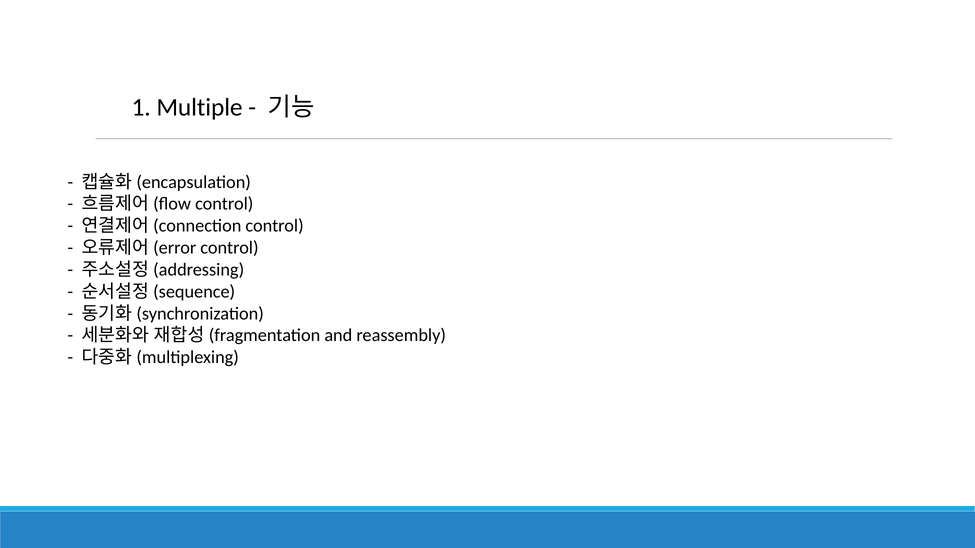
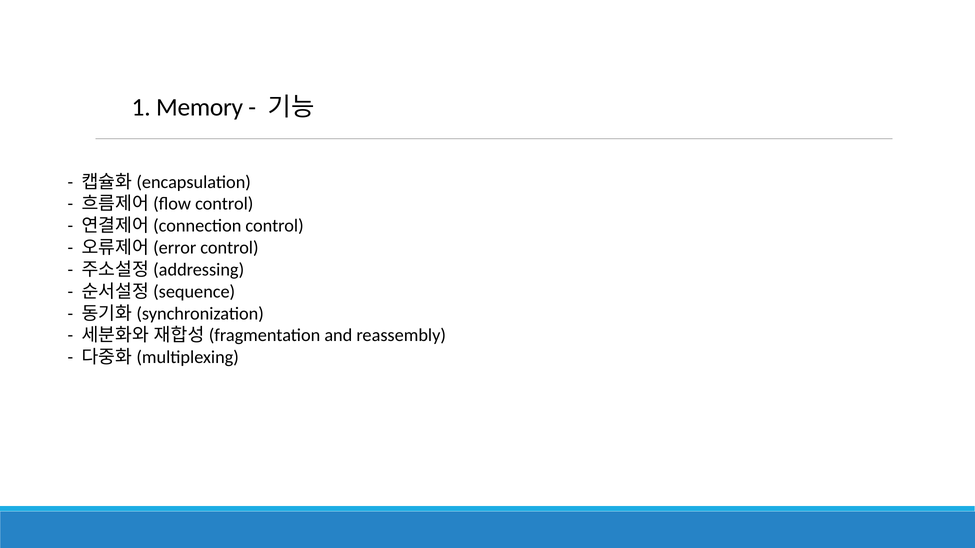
Multiple: Multiple -> Memory (200, 107)
